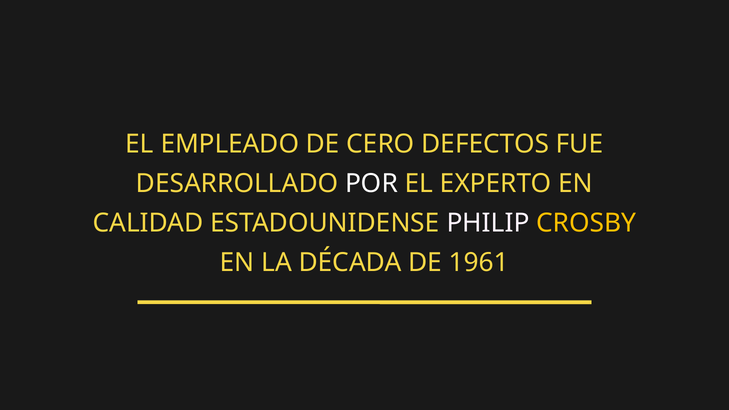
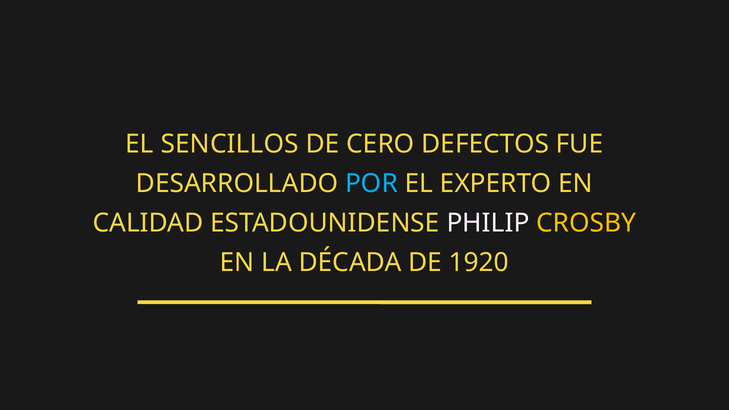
EMPLEADO: EMPLEADO -> SENCILLOS (230, 144)
POR colour: white -> light blue (371, 184)
1961: 1961 -> 1920 (479, 263)
